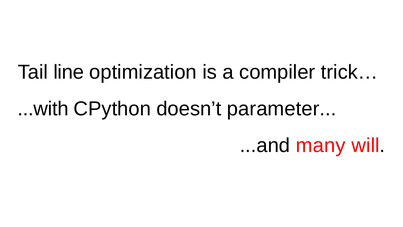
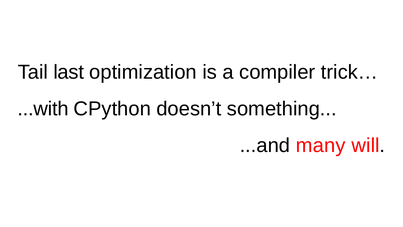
line: line -> last (69, 72)
parameter: parameter -> something (282, 109)
